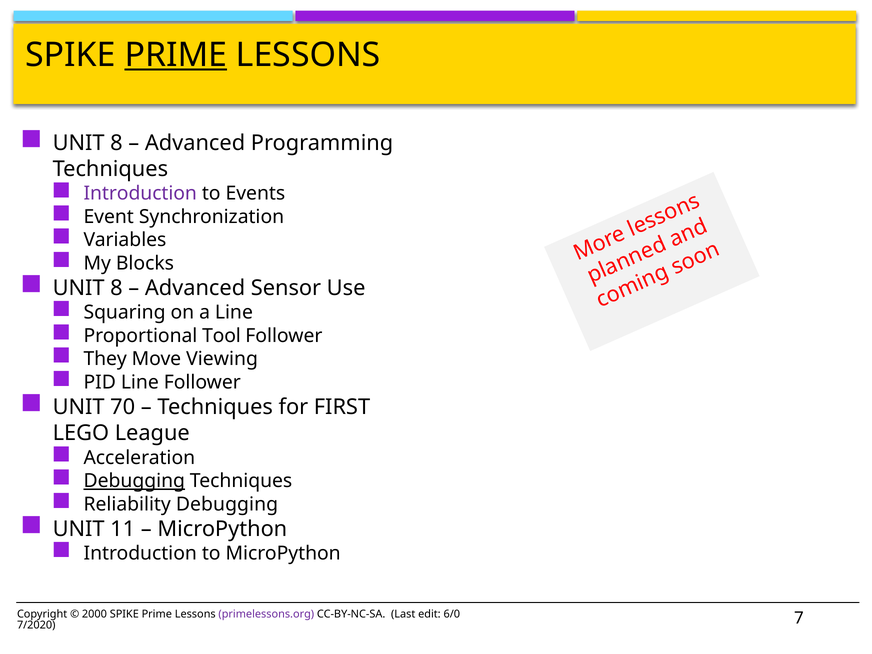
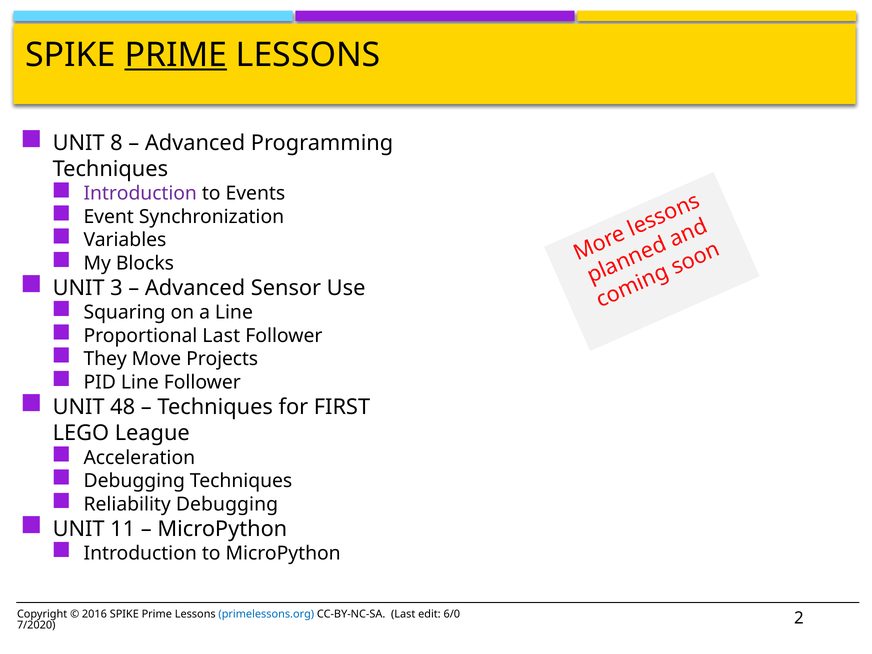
8: 8 -> 3 (116, 288)
Proportional Tool: Tool -> Last (221, 336)
Viewing: Viewing -> Projects (222, 359)
70: 70 -> 48 (123, 407)
Debugging underline: present -> none (134, 481)
2000: 2000 -> 2016 (94, 614)
primelessons.org colour: purple -> blue (266, 614)
7: 7 -> 2 (799, 618)
